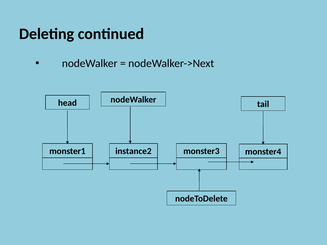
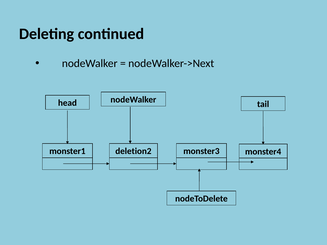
instance2: instance2 -> deletion2 (133, 151)
